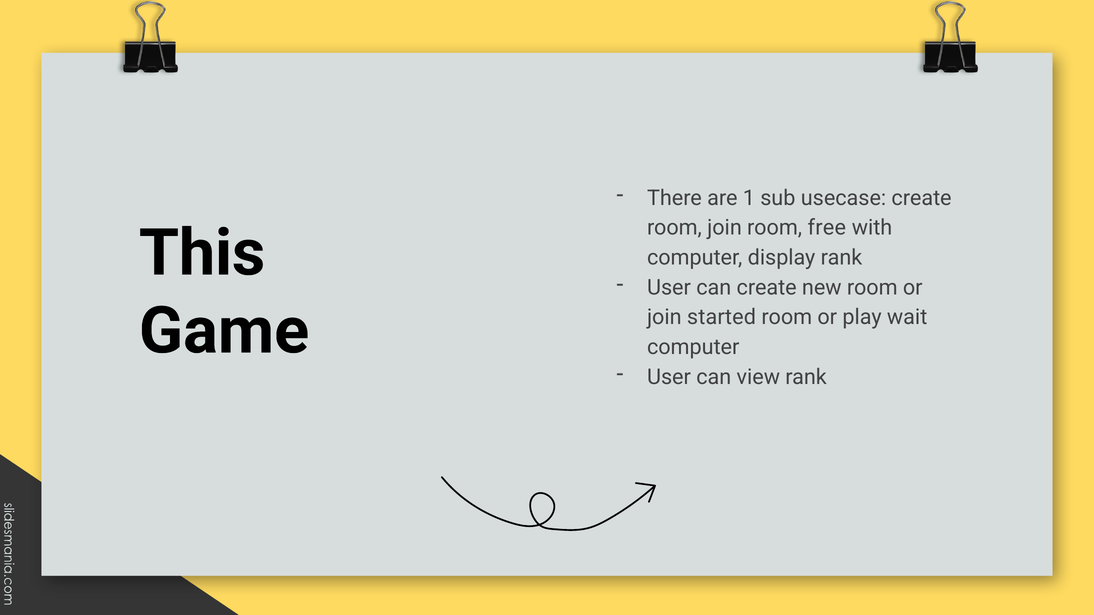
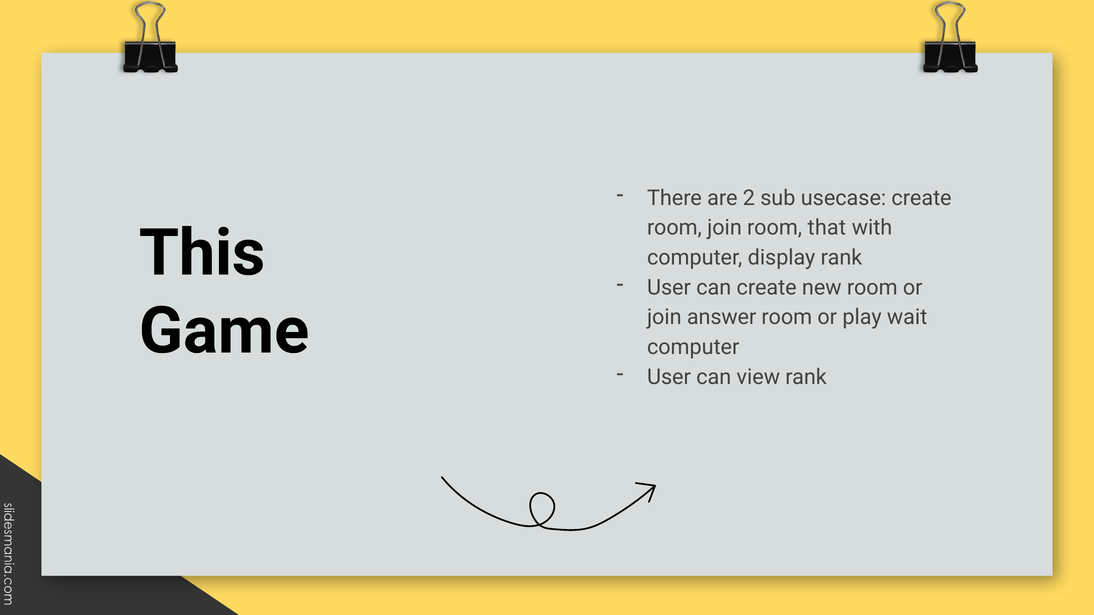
1: 1 -> 2 (749, 198)
free: free -> that (827, 228)
started: started -> answer (722, 318)
